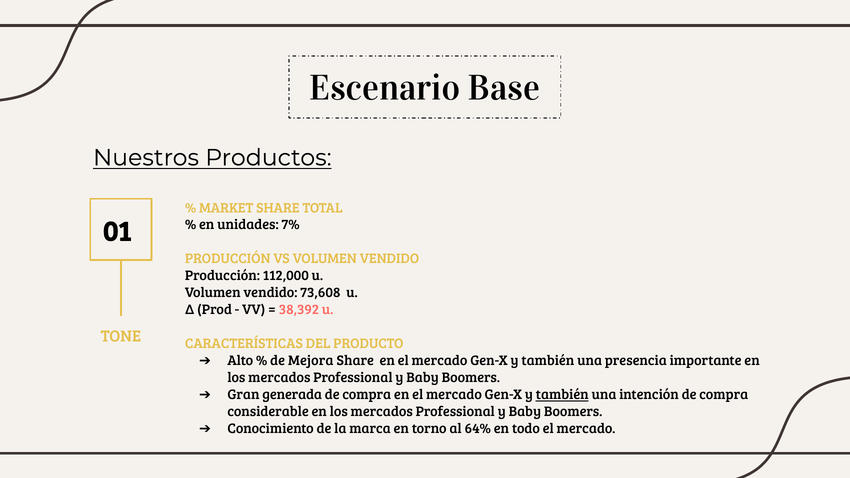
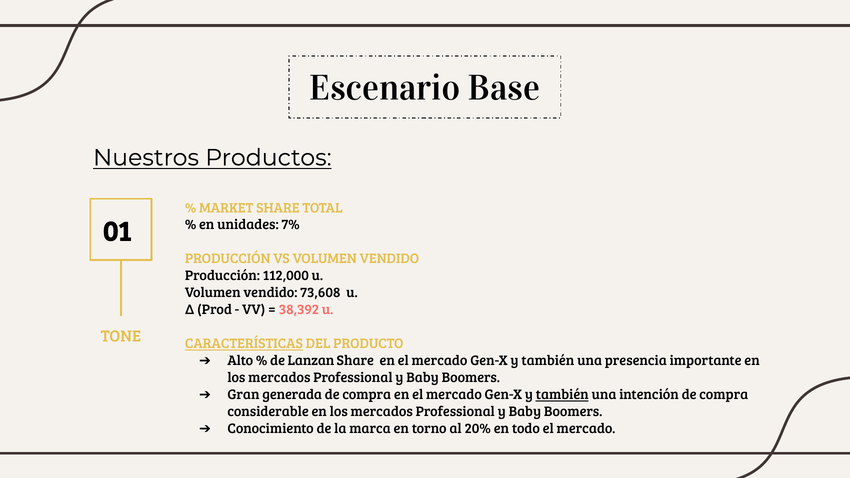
CARACTERÍSTICAS underline: none -> present (244, 344)
Mejora: Mejora -> Lanzan (311, 361)
64%: 64% -> 20% (478, 429)
